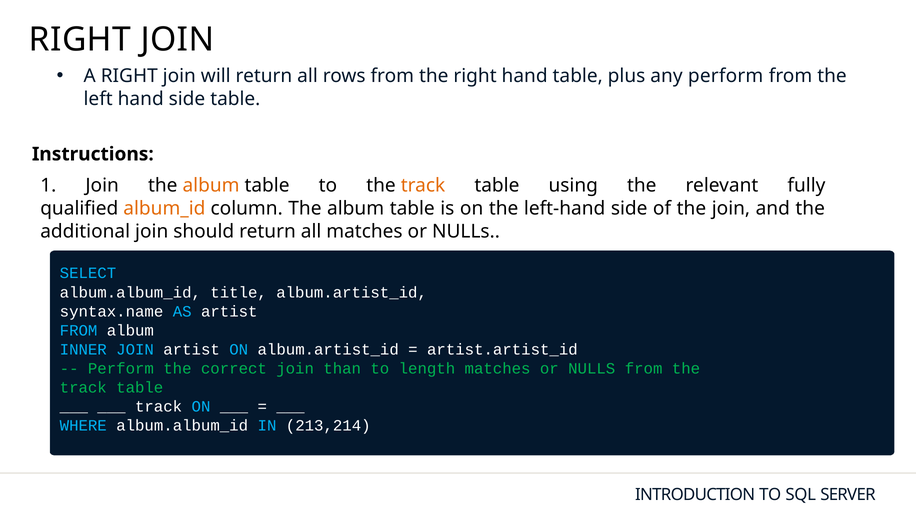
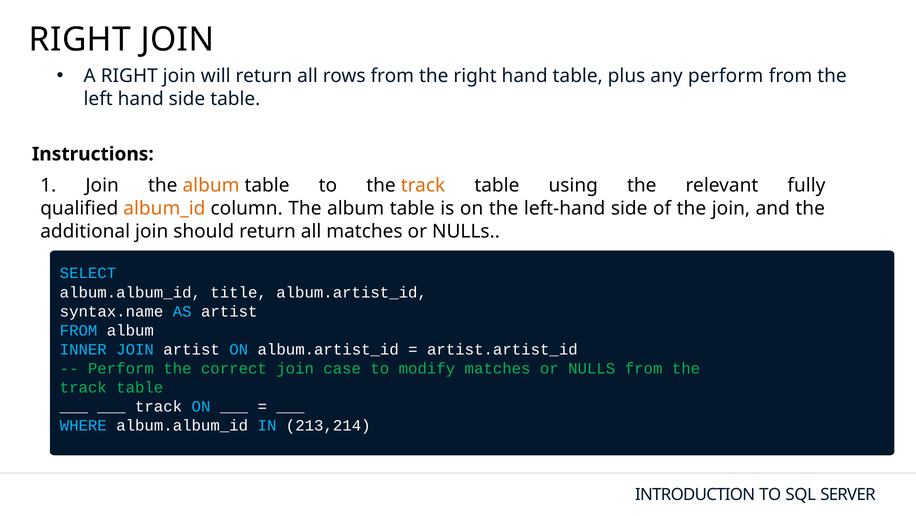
than: than -> case (342, 369)
length: length -> modify (427, 369)
